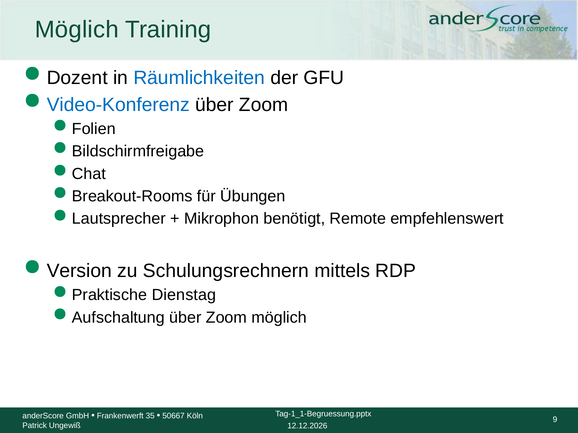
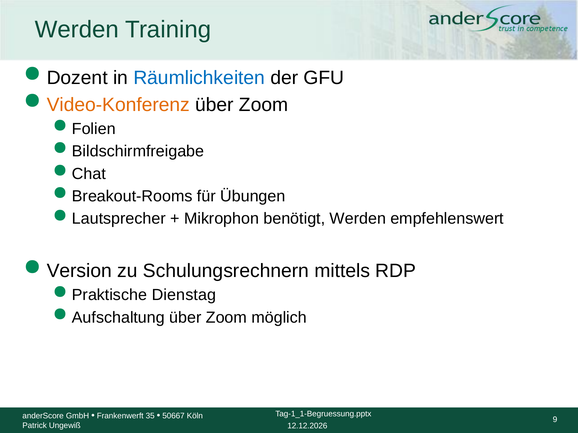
Möglich: Möglich -> Werden (77, 29)
Video-Konferenz colour: blue -> orange (118, 105)
benötigt Remote: Remote -> Werden (358, 219)
